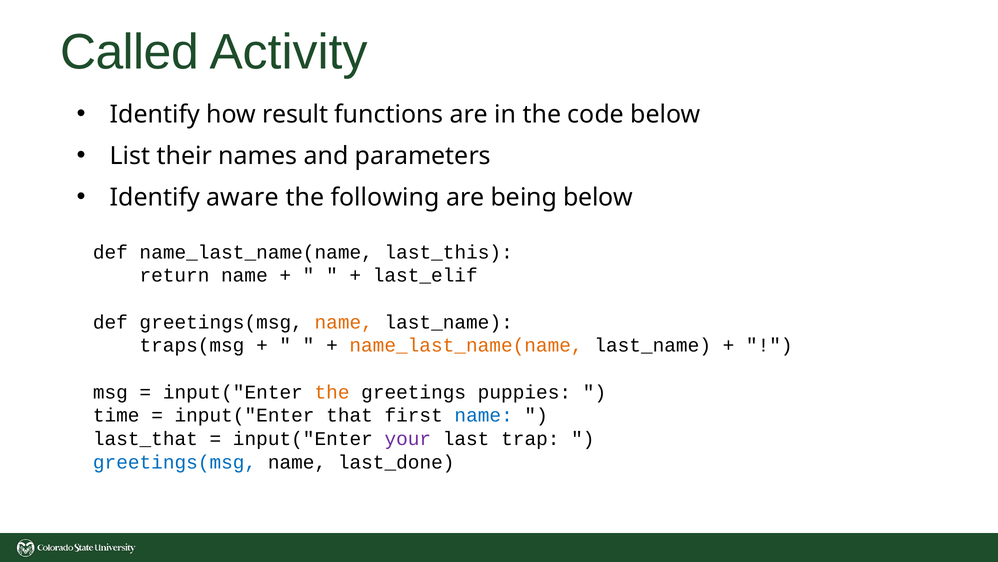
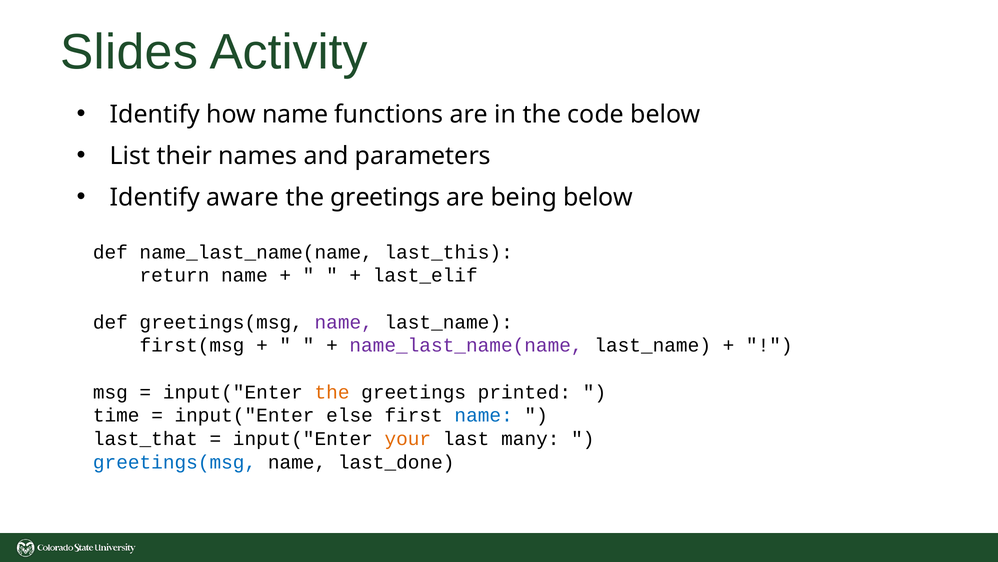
Called: Called -> Slides (129, 52)
how result: result -> name (295, 114)
following: following -> greetings (385, 197)
name colour: orange -> purple (344, 322)
traps(msg: traps(msg -> first(msg (192, 345)
name_last_name(name colour: orange -> purple (466, 345)
puppies: puppies -> printed (524, 392)
that: that -> else (350, 415)
your colour: purple -> orange (408, 438)
trap: trap -> many (530, 438)
